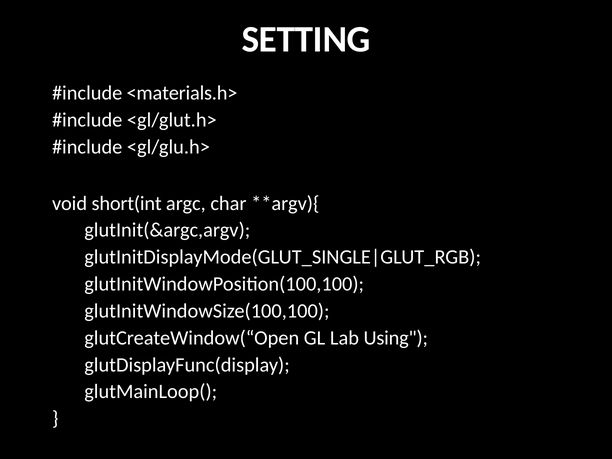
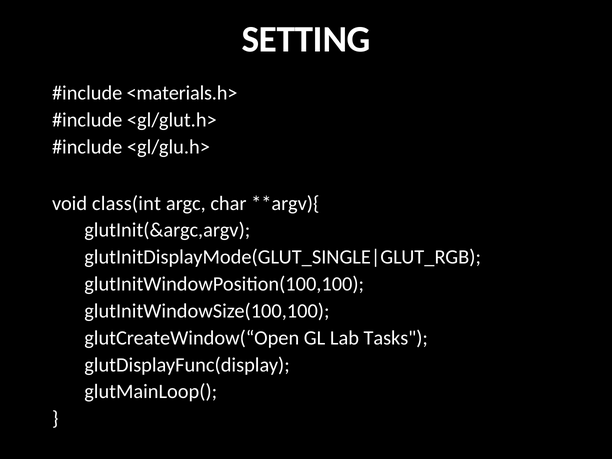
short(int: short(int -> class(int (126, 203)
Using: Using -> Tasks (396, 338)
